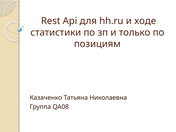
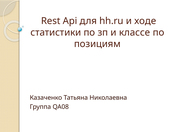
только: только -> классе (135, 32)
